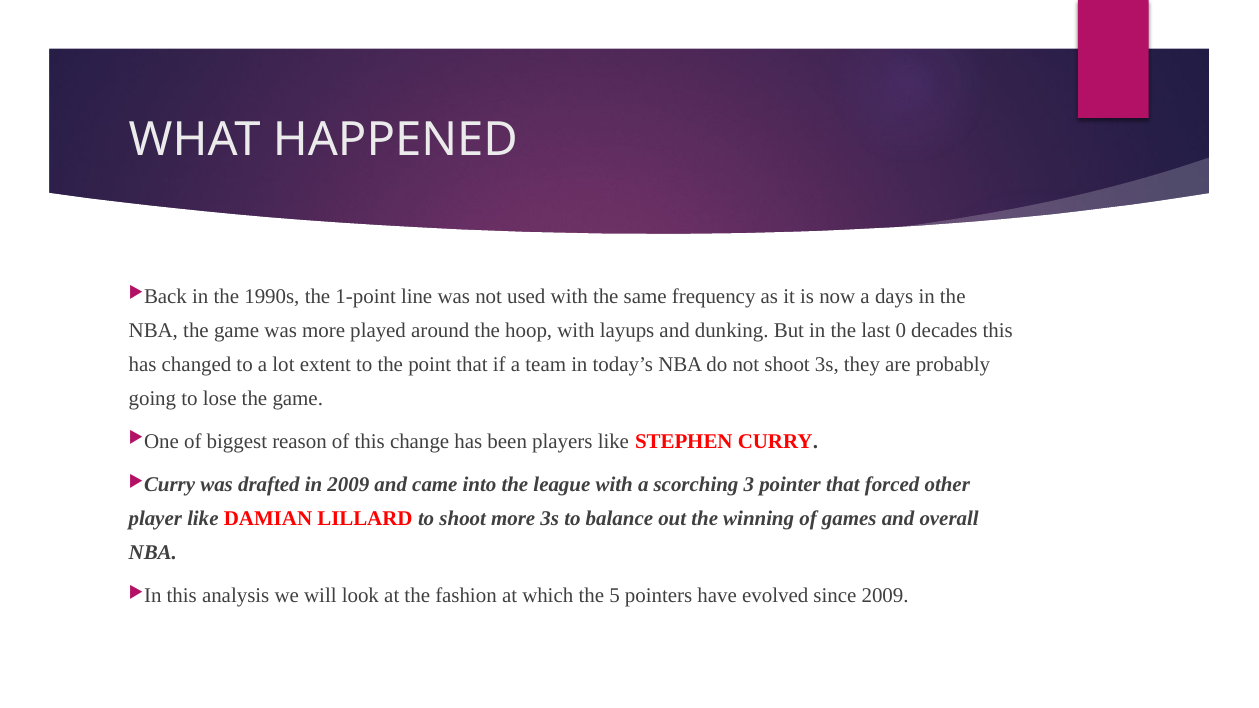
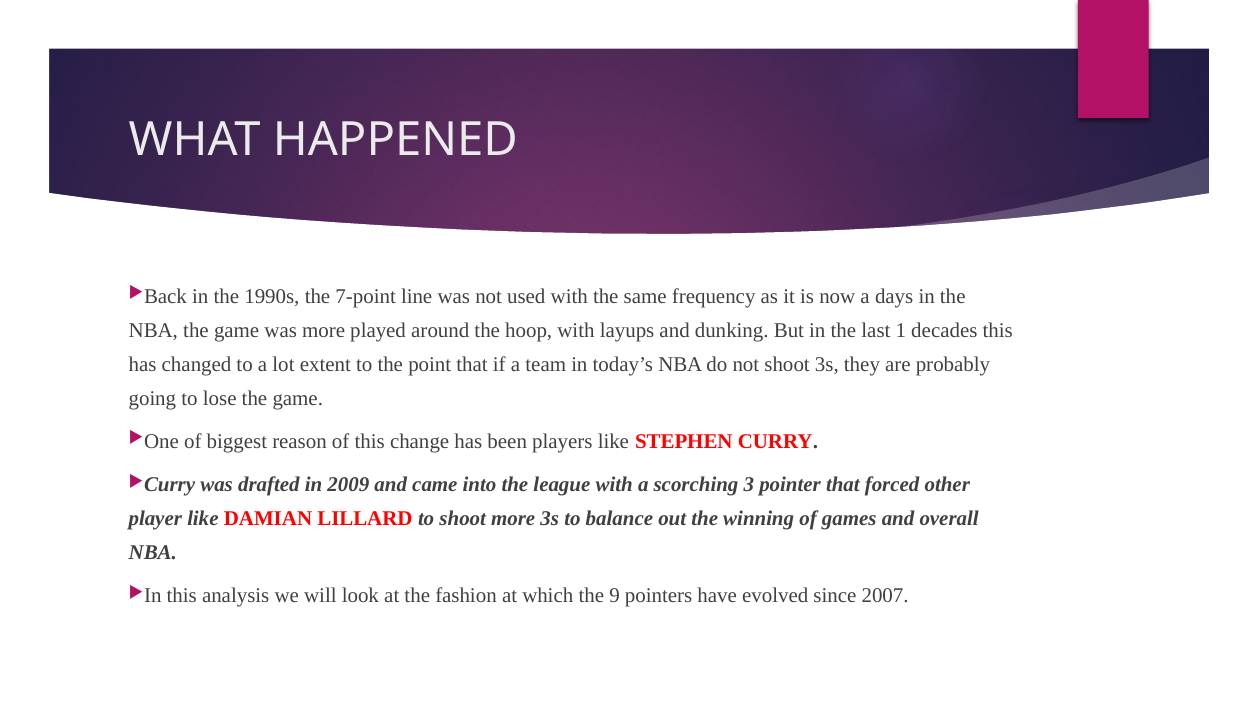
1-point: 1-point -> 7-point (366, 296)
0: 0 -> 1 (901, 330)
5: 5 -> 9 (615, 596)
since 2009: 2009 -> 2007 (885, 596)
